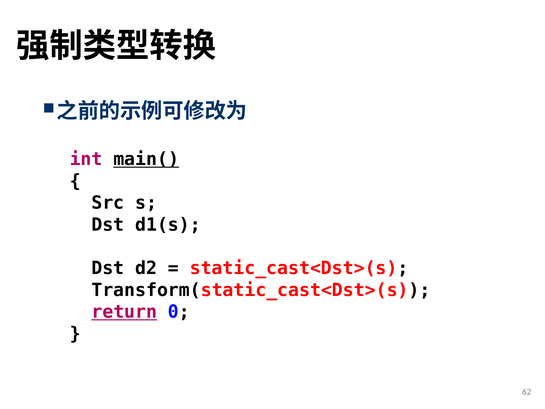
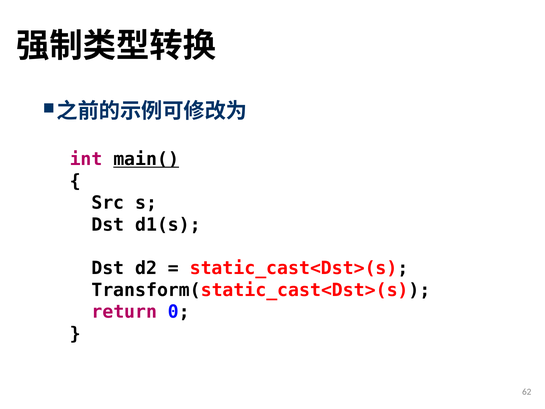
return underline: present -> none (124, 312)
